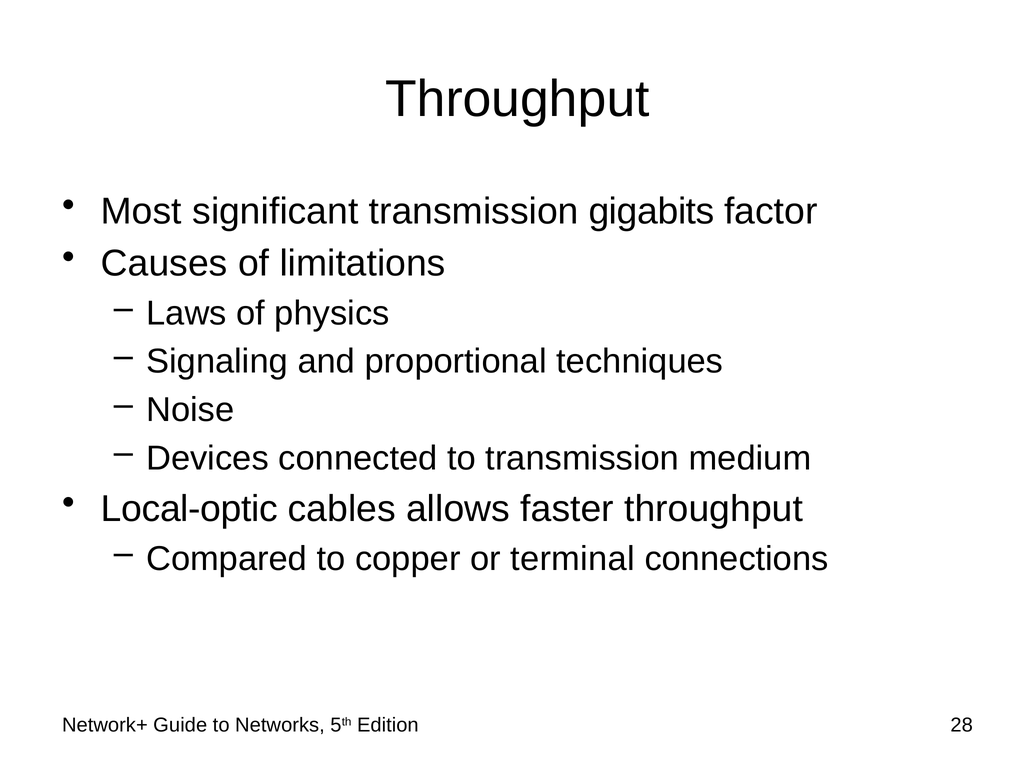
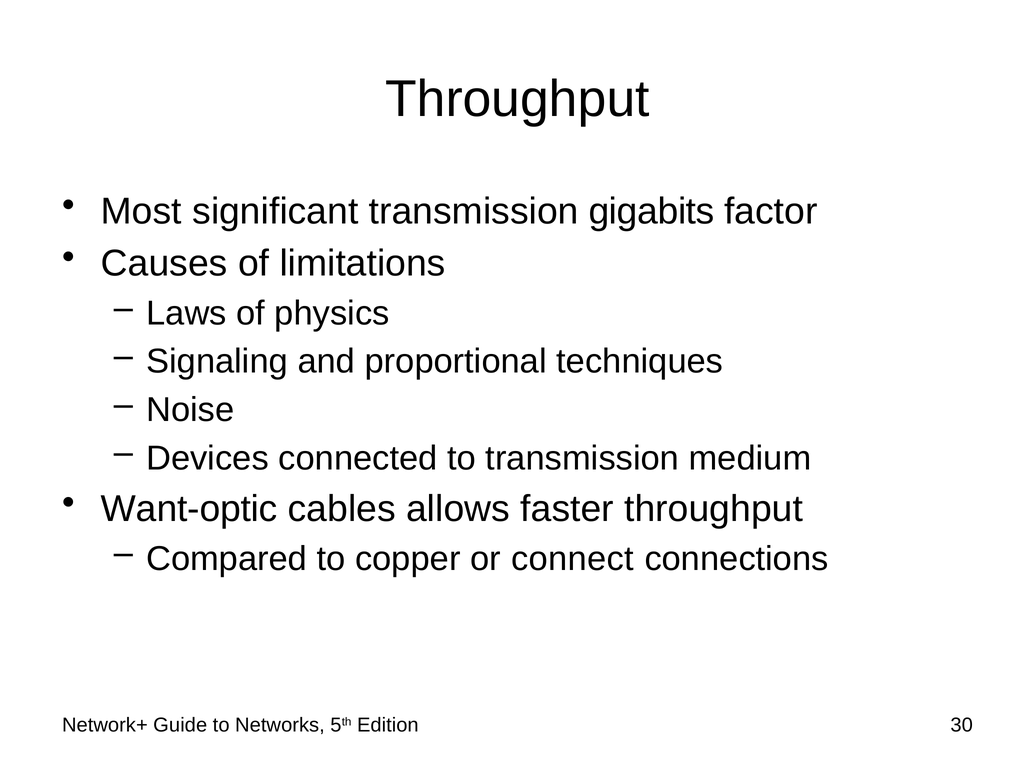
Local-optic: Local-optic -> Want-optic (189, 509)
terminal: terminal -> connect (572, 559)
28: 28 -> 30 (962, 726)
